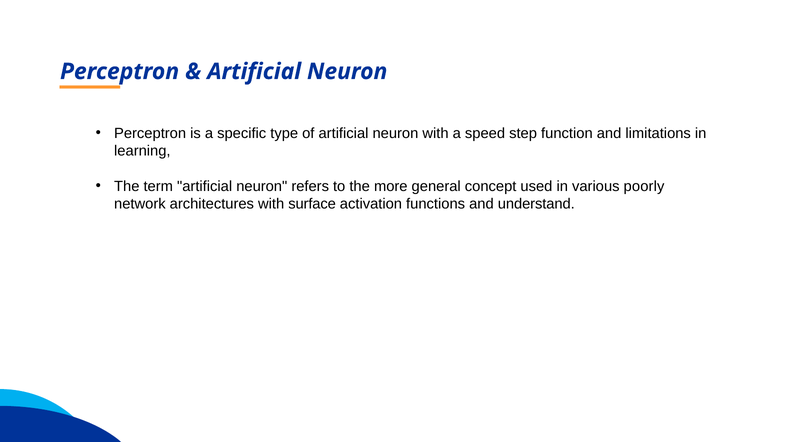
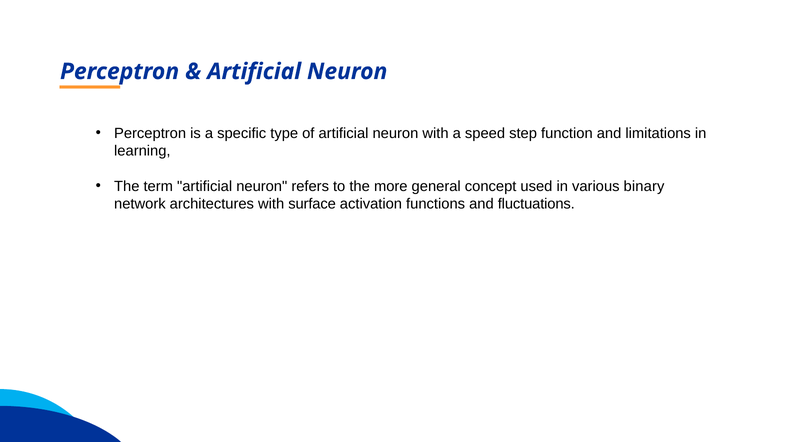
poorly: poorly -> binary (644, 186)
understand: understand -> fluctuations (536, 204)
